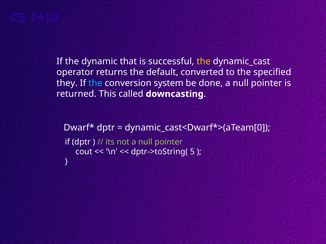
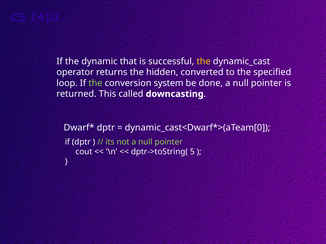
default: default -> hidden (162, 72)
they: they -> loop (67, 83)
the colour: light blue -> light green (95, 83)
